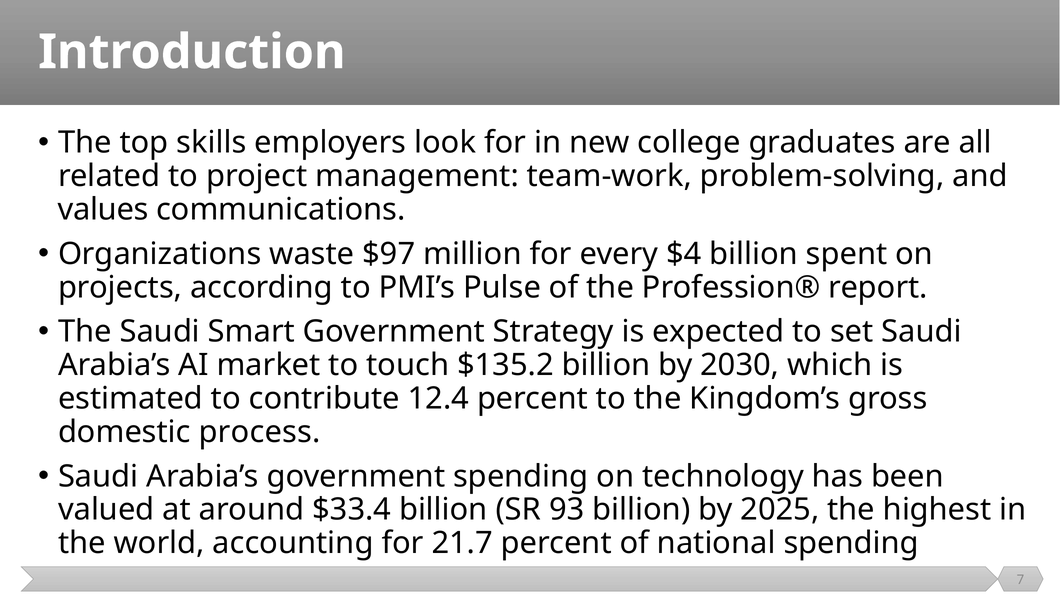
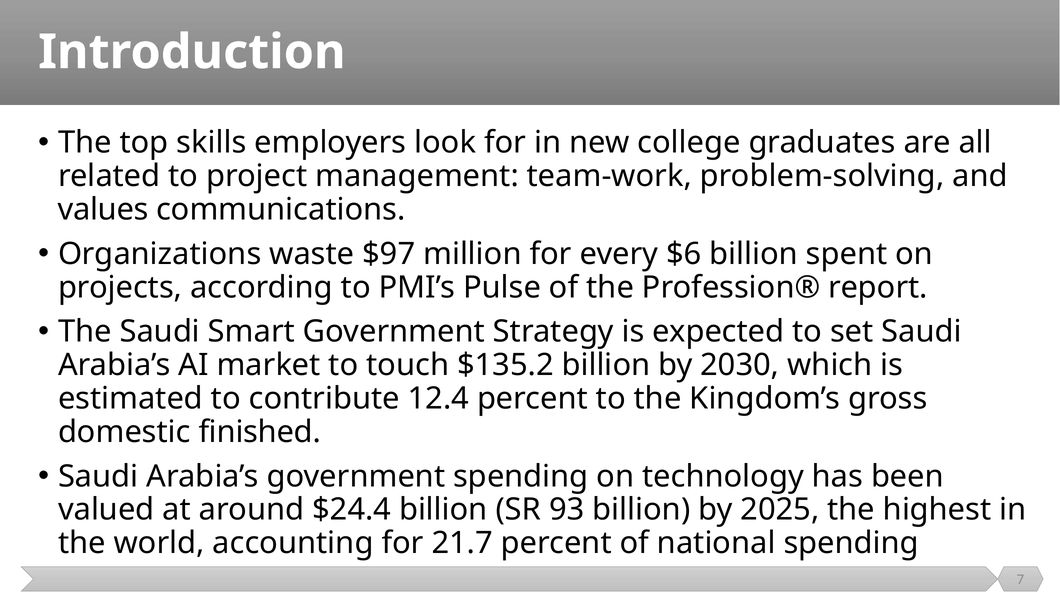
$4: $4 -> $6 (684, 254)
process: process -> finished (260, 432)
$33.4: $33.4 -> $24.4 (352, 510)
